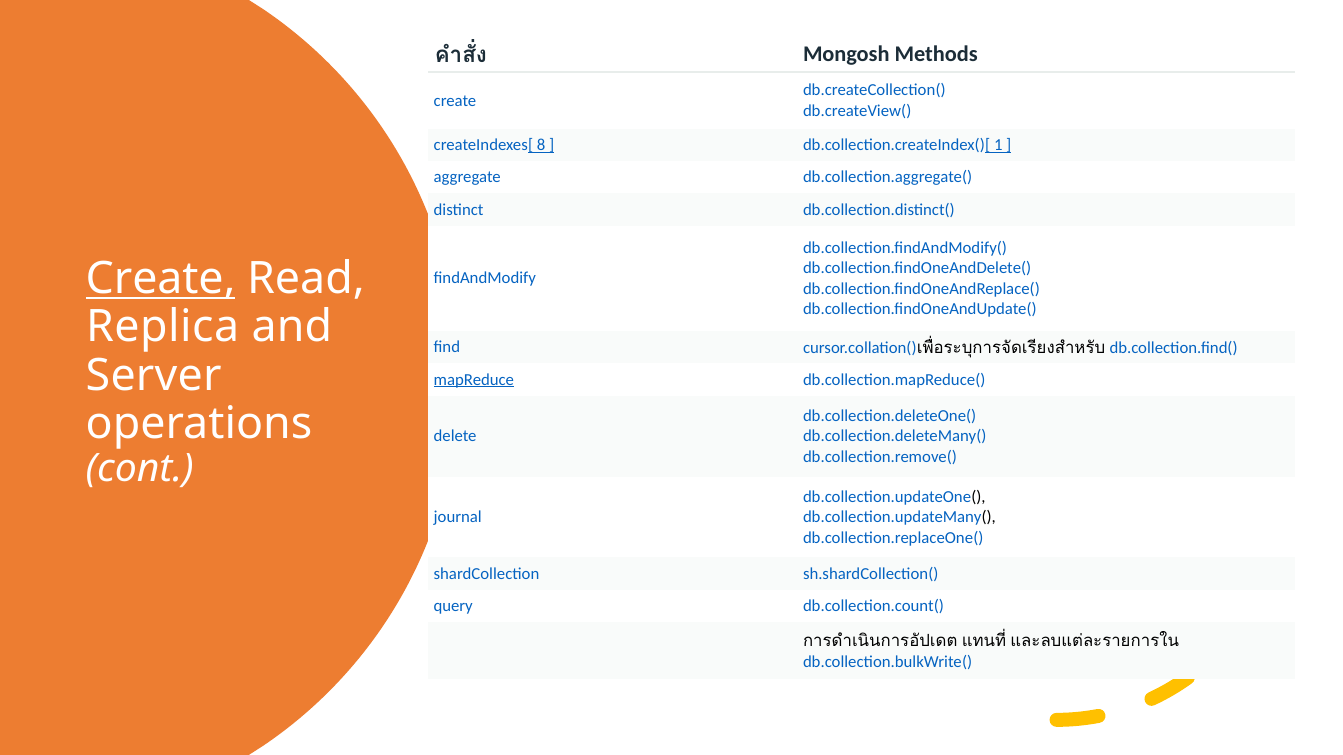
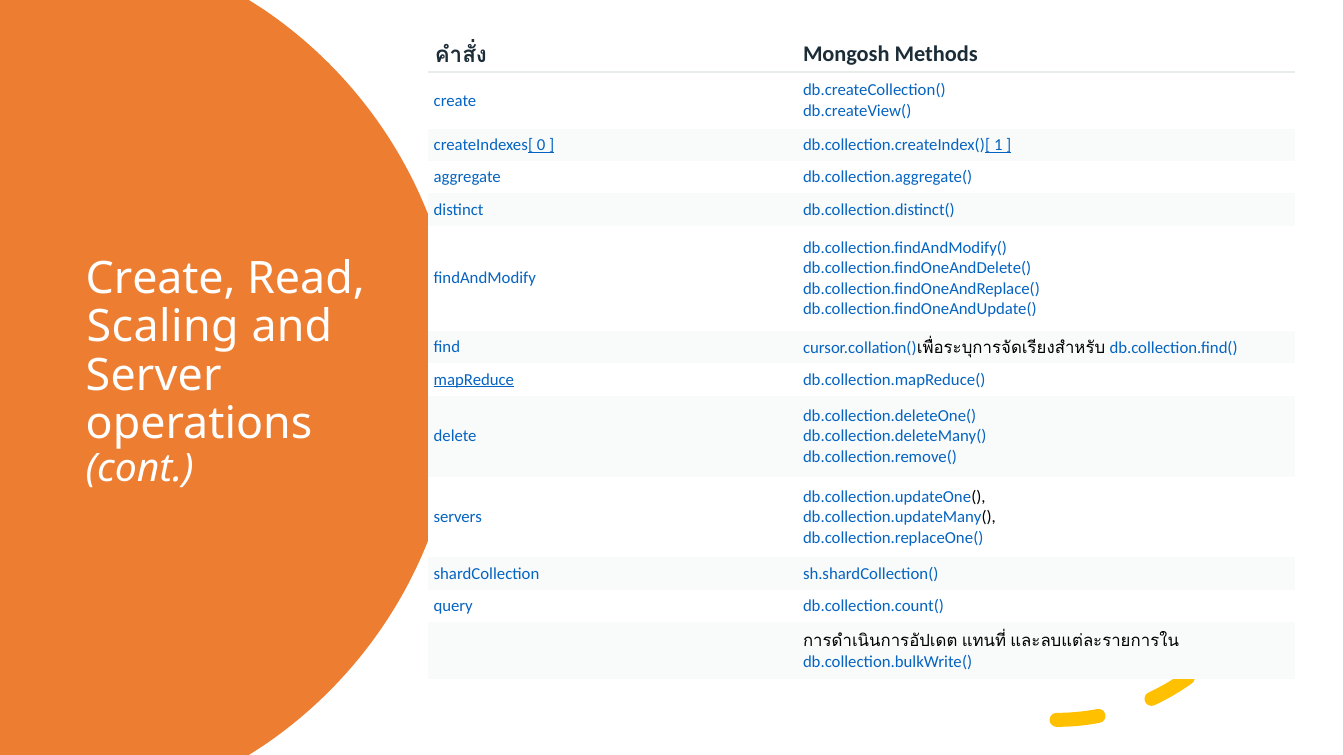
8: 8 -> 0 (541, 145)
Create underline: present -> none (161, 279)
Replica: Replica -> Scaling (163, 327)
journal: journal -> servers (458, 517)
